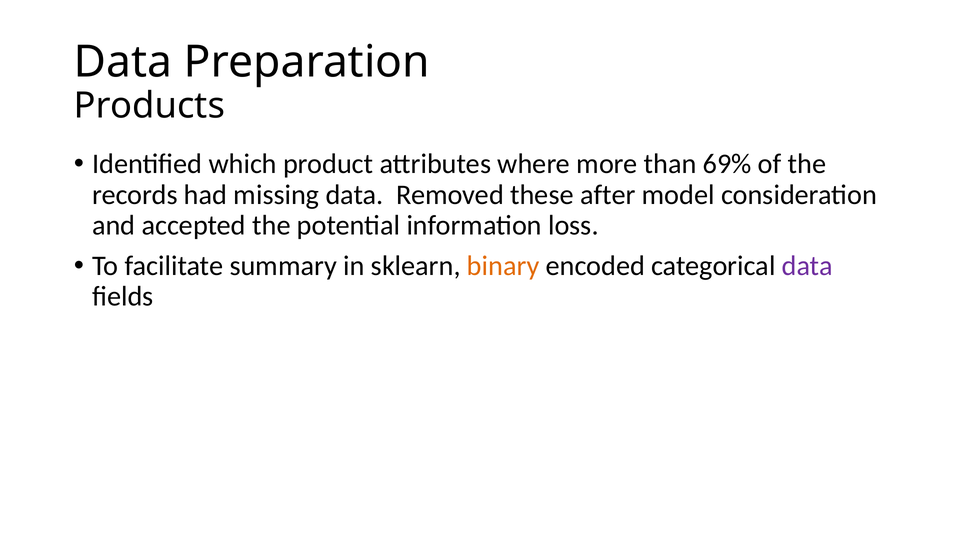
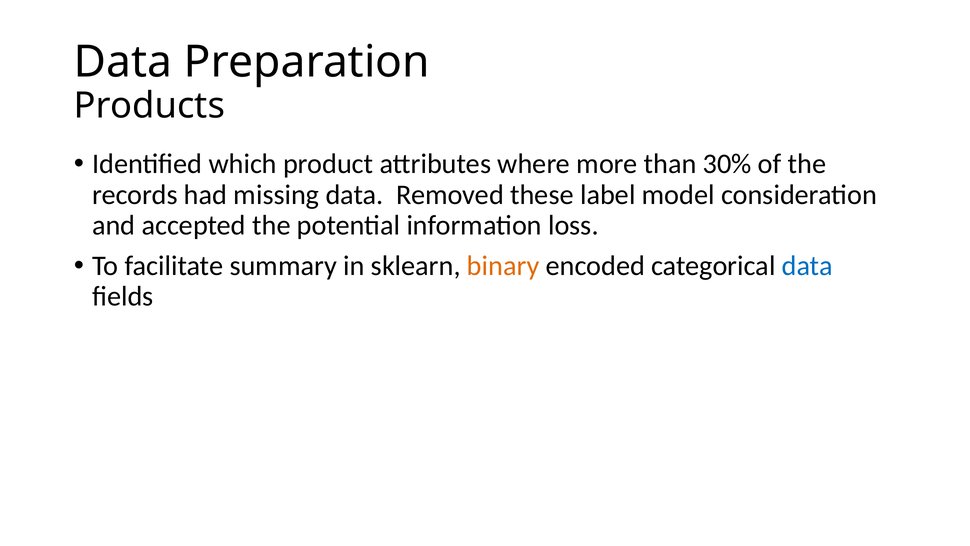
69%: 69% -> 30% (727, 164)
after: after -> label (608, 195)
data colour: purple -> blue (807, 266)
